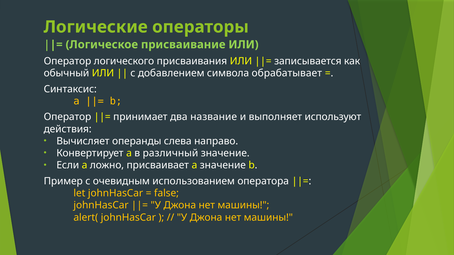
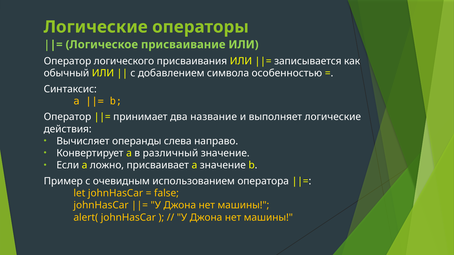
обрабатывает: обрабатывает -> особенностью (287, 73)
выполняет используют: используют -> логические (333, 117)
